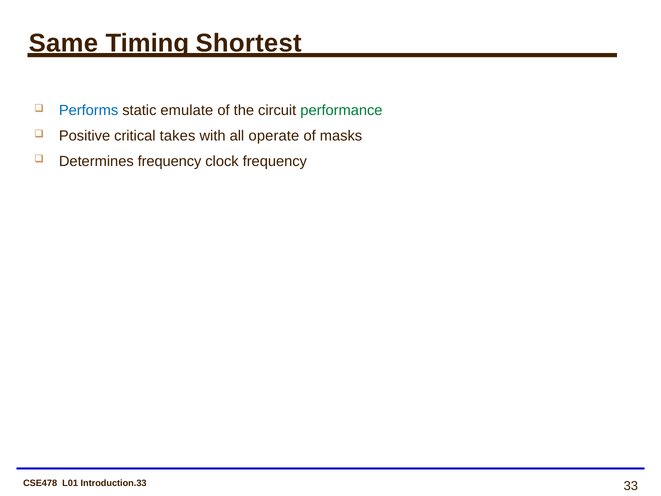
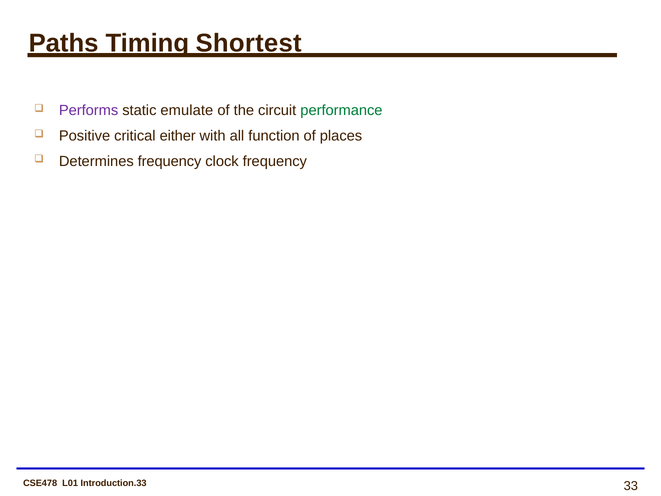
Same: Same -> Paths (64, 43)
Performs colour: blue -> purple (89, 110)
takes: takes -> either (178, 136)
operate: operate -> function (274, 136)
masks: masks -> places (341, 136)
